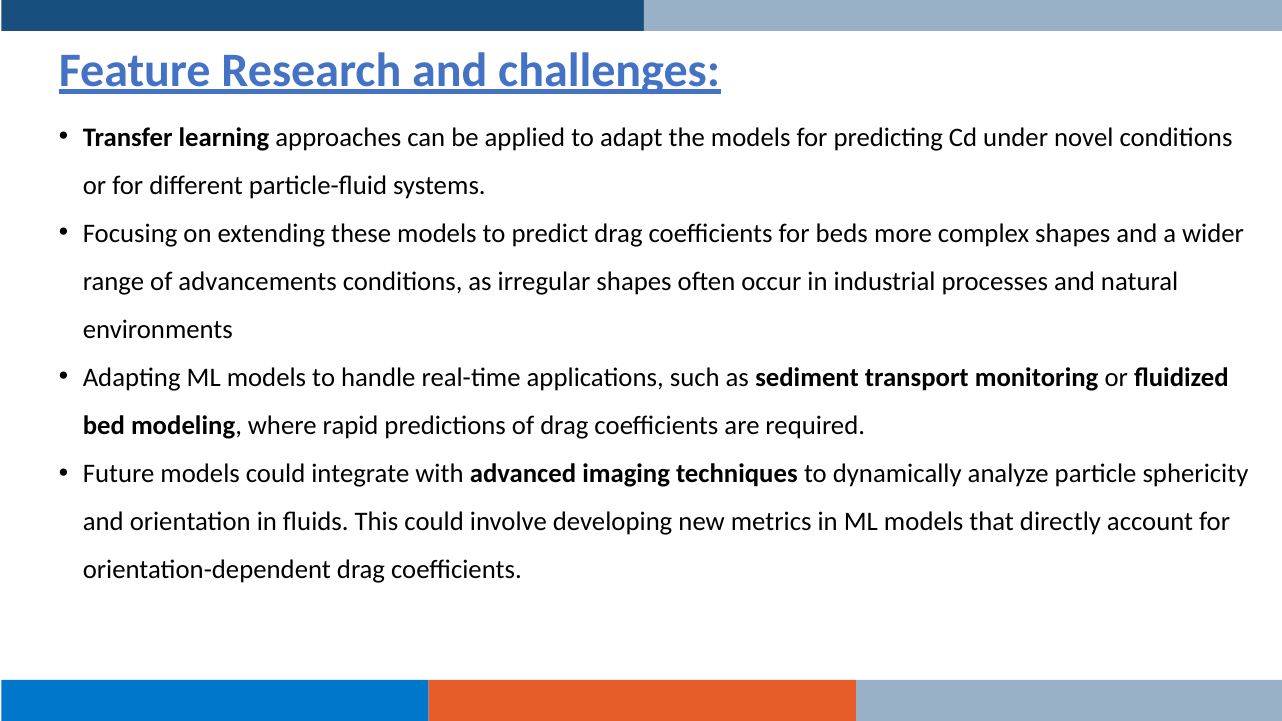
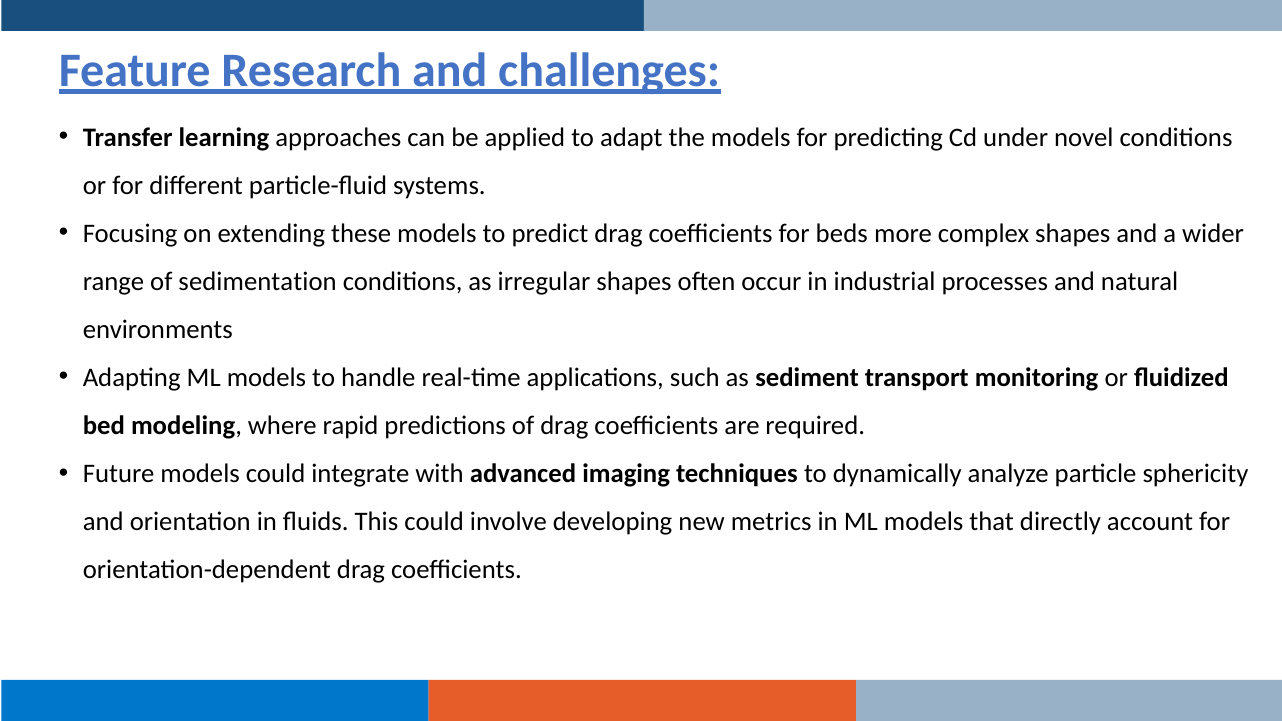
advancements: advancements -> sedimentation (258, 282)
